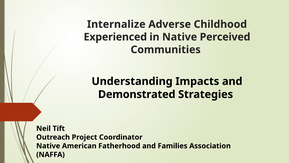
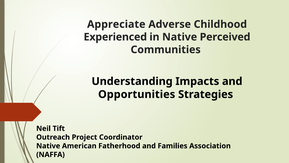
Internalize: Internalize -> Appreciate (116, 24)
Demonstrated: Demonstrated -> Opportunities (137, 94)
